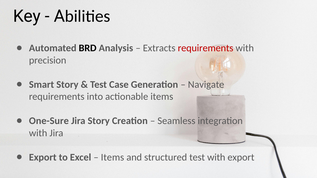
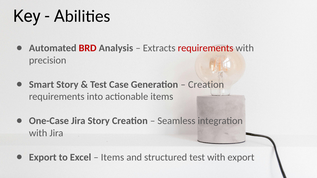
BRD colour: black -> red (88, 48)
Navigate: Navigate -> Creation (206, 85)
One-Sure: One-Sure -> One-Case (49, 121)
